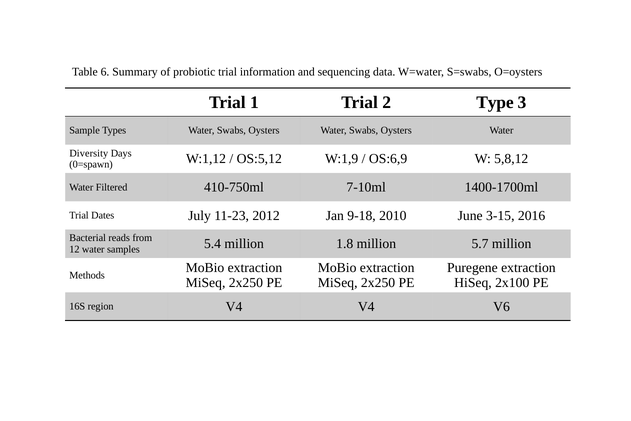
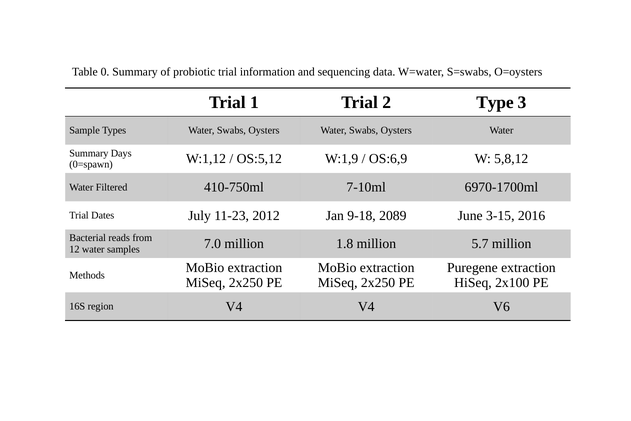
6: 6 -> 0 (105, 72)
Diversity: Diversity -> Summary (89, 153)
1400-1700ml: 1400-1700ml -> 6970-1700ml (501, 187)
2010: 2010 -> 2089 (393, 215)
5.4: 5.4 -> 7.0 (213, 244)
